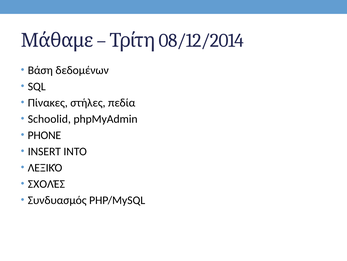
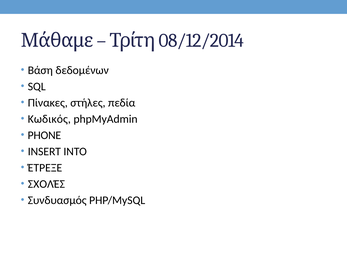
Schoolid: Schoolid -> Κωδικός (49, 119)
ΛΕΞΙΚΌ: ΛΕΞΙΚΌ -> ΈΤΡΕΞΕ (45, 167)
